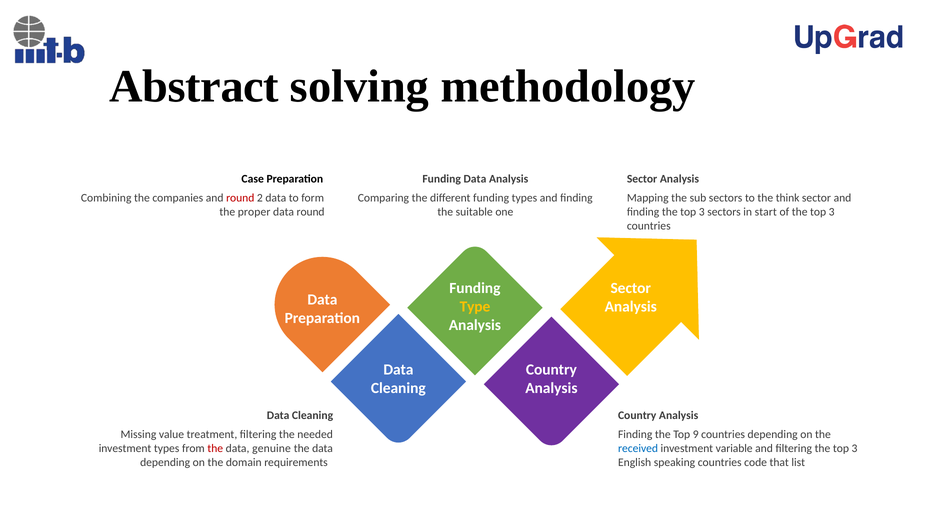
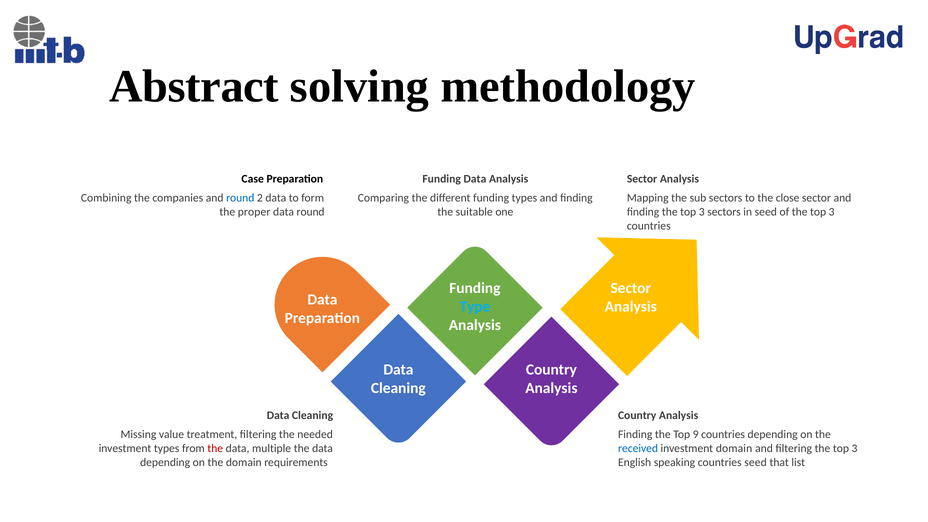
round colour: red -> blue (240, 198)
think: think -> close (788, 198)
in start: start -> seed (766, 212)
Type colour: yellow -> light blue (475, 307)
genuine: genuine -> multiple (272, 448)
investment variable: variable -> domain (734, 448)
countries code: code -> seed (756, 462)
